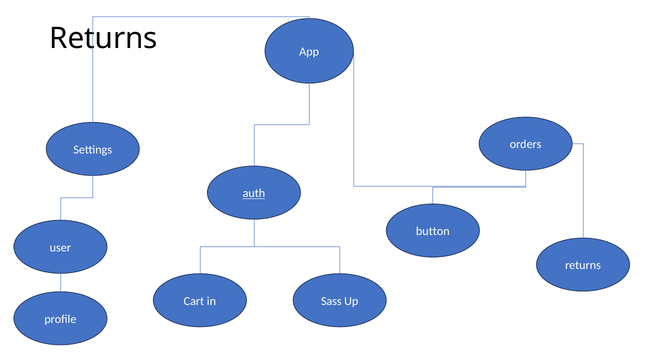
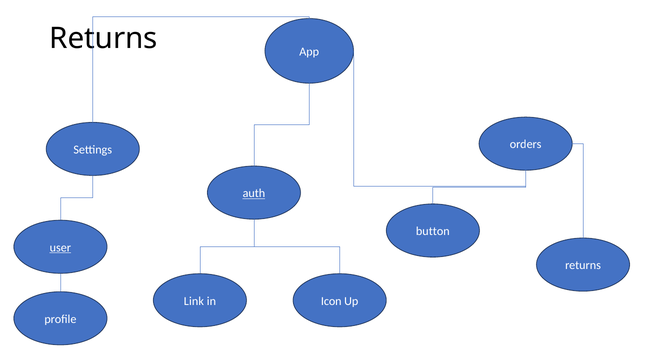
user underline: none -> present (60, 248)
Cart: Cart -> Link (194, 301)
Sass: Sass -> Icon (331, 301)
